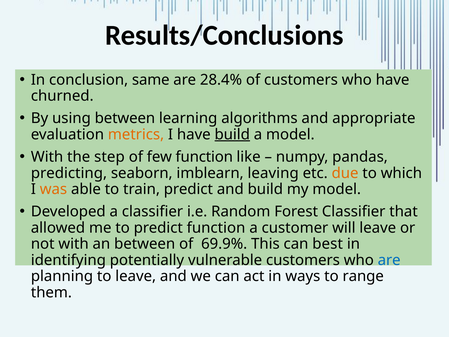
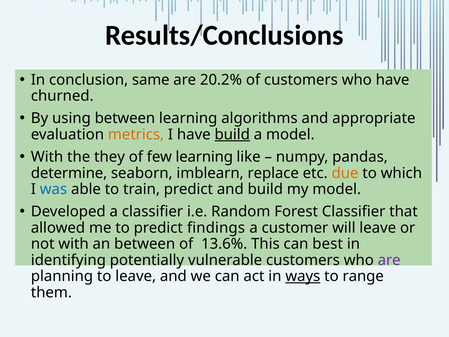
28.4%: 28.4% -> 20.2% (221, 80)
step: step -> they (110, 157)
few function: function -> learning (204, 157)
predicting: predicting -> determine (69, 173)
leaving: leaving -> replace (273, 173)
was colour: orange -> blue (53, 189)
predict function: function -> findings (216, 228)
69.9%: 69.9% -> 13.6% (224, 244)
are colour: blue -> purple (389, 260)
ways underline: none -> present (303, 276)
